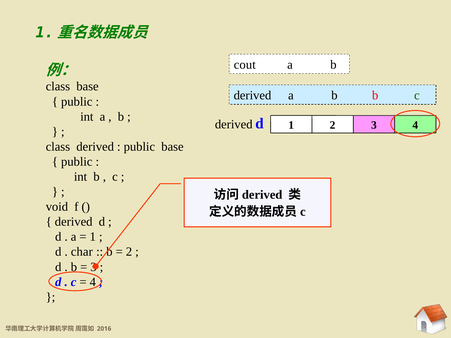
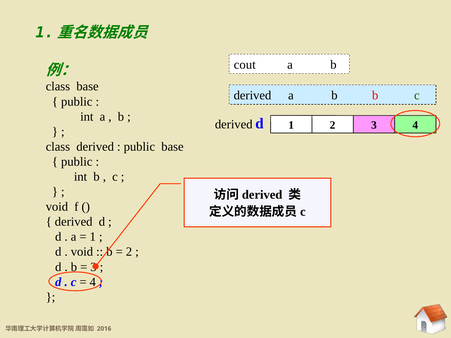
char: char -> void (82, 252)
